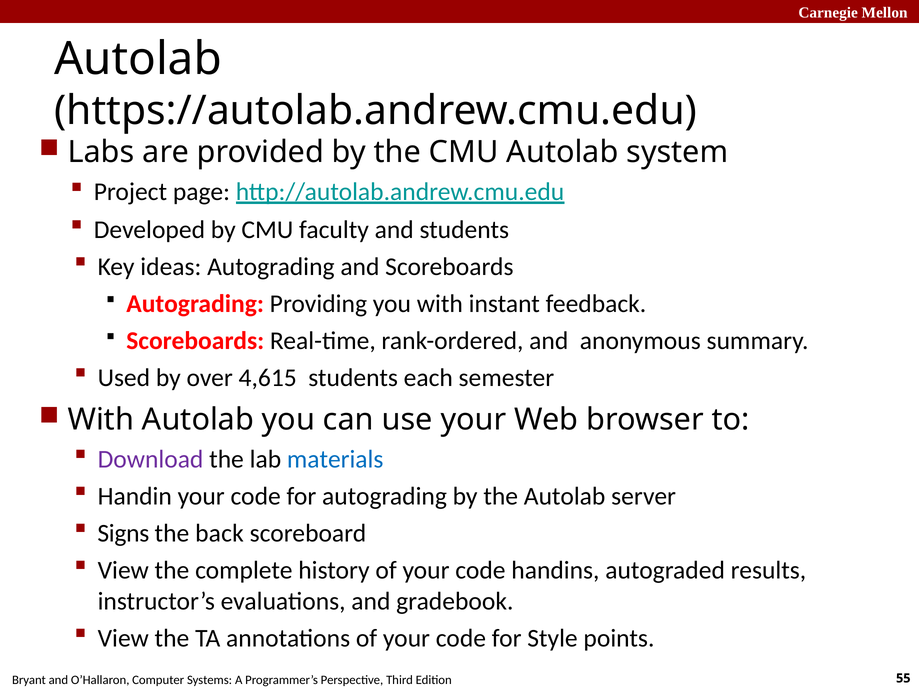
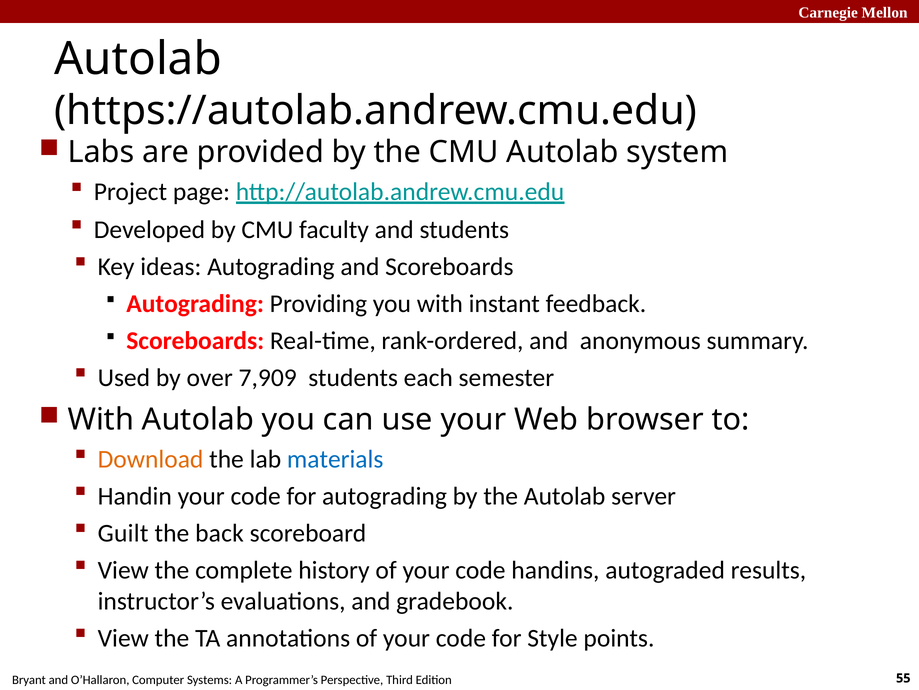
4,615: 4,615 -> 7,909 (268, 377)
Download colour: purple -> orange (151, 459)
Signs: Signs -> Guilt (123, 533)
